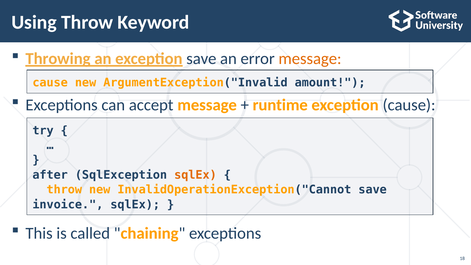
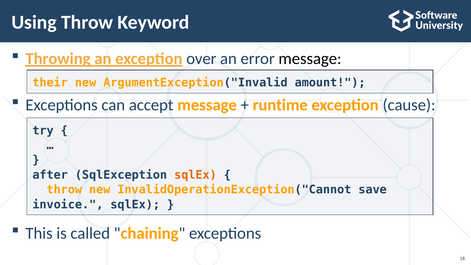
save: save -> over (201, 59)
message colour: orange -> black (310, 59)
cause: cause -> their (50, 83)
